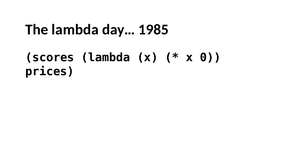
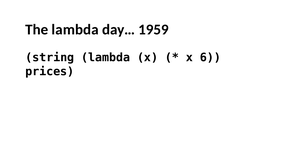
1985: 1985 -> 1959 (153, 30)
scores: scores -> string (50, 58)
0: 0 -> 6 (210, 58)
